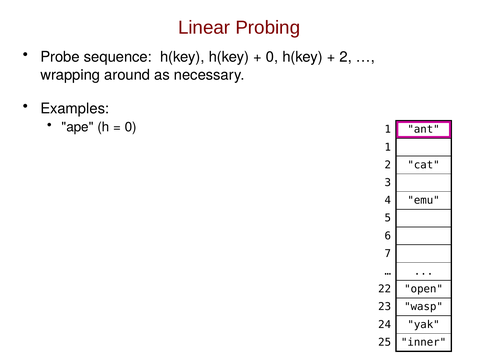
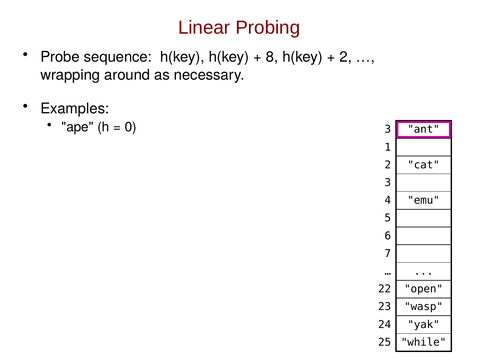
0: 0 -> 8 (272, 57)
0 1: 1 -> 3 (388, 129)
inner: inner -> while (424, 342)
